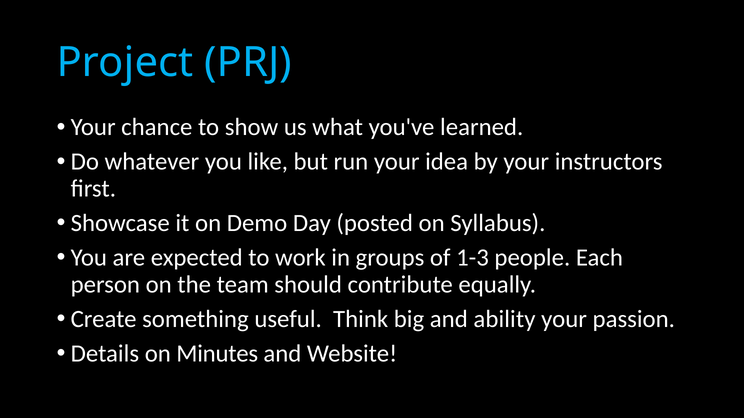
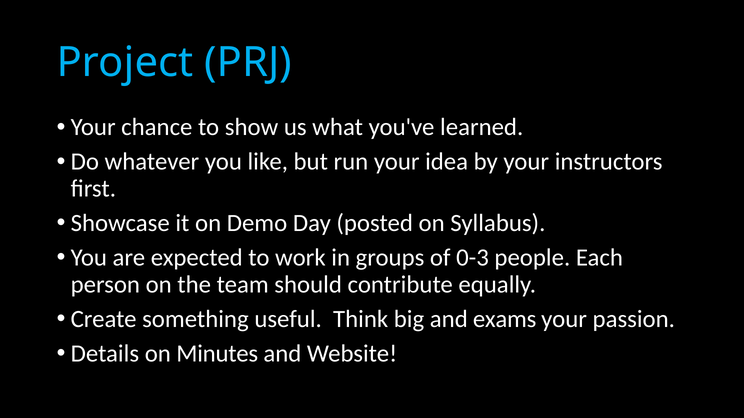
1-3: 1-3 -> 0-3 (472, 258)
ability: ability -> exams (505, 319)
